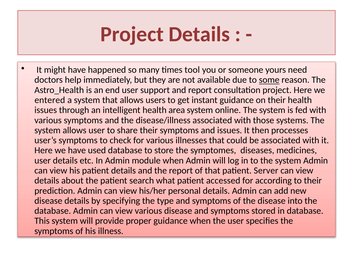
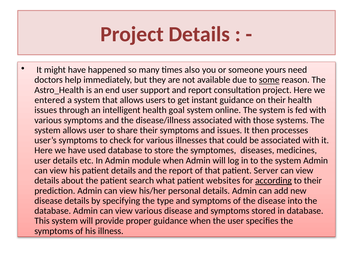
tool: tool -> also (192, 70)
area: area -> goal (177, 110)
accessed: accessed -> websites (223, 180)
according underline: none -> present (274, 180)
